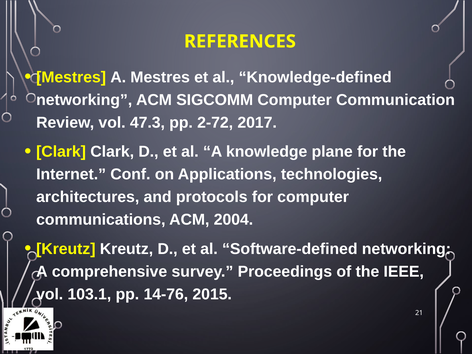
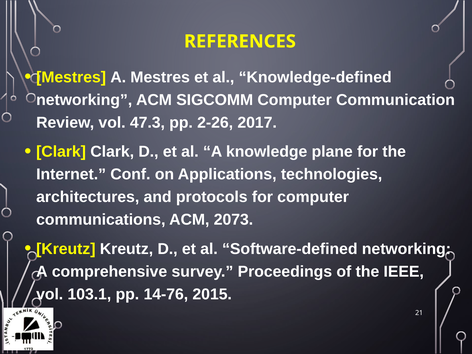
2-72: 2-72 -> 2-26 (215, 123)
2004: 2004 -> 2073 (233, 220)
